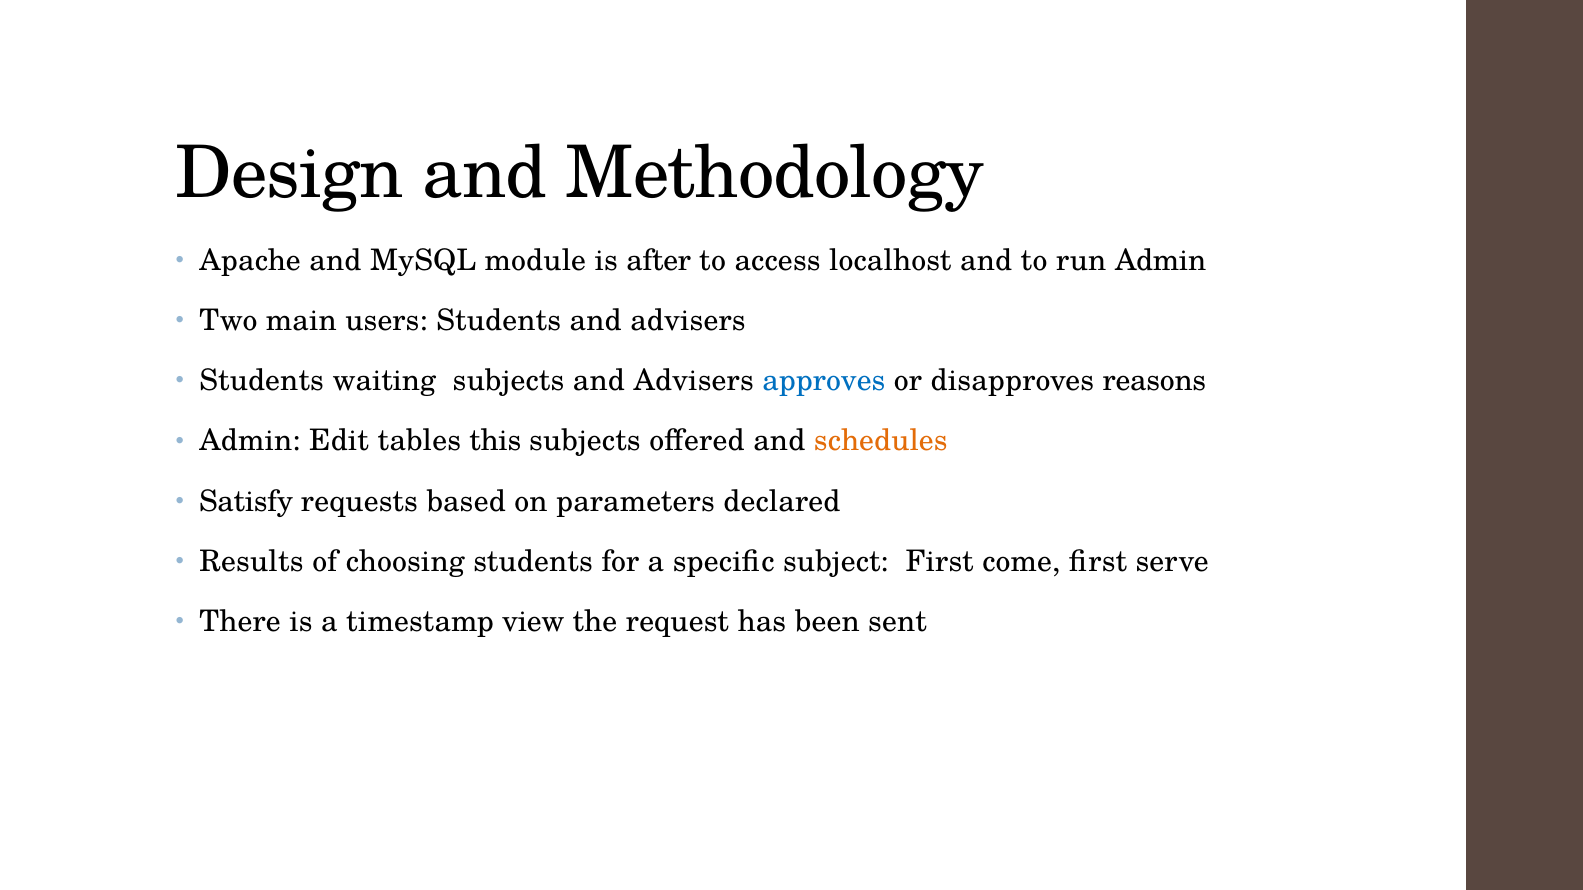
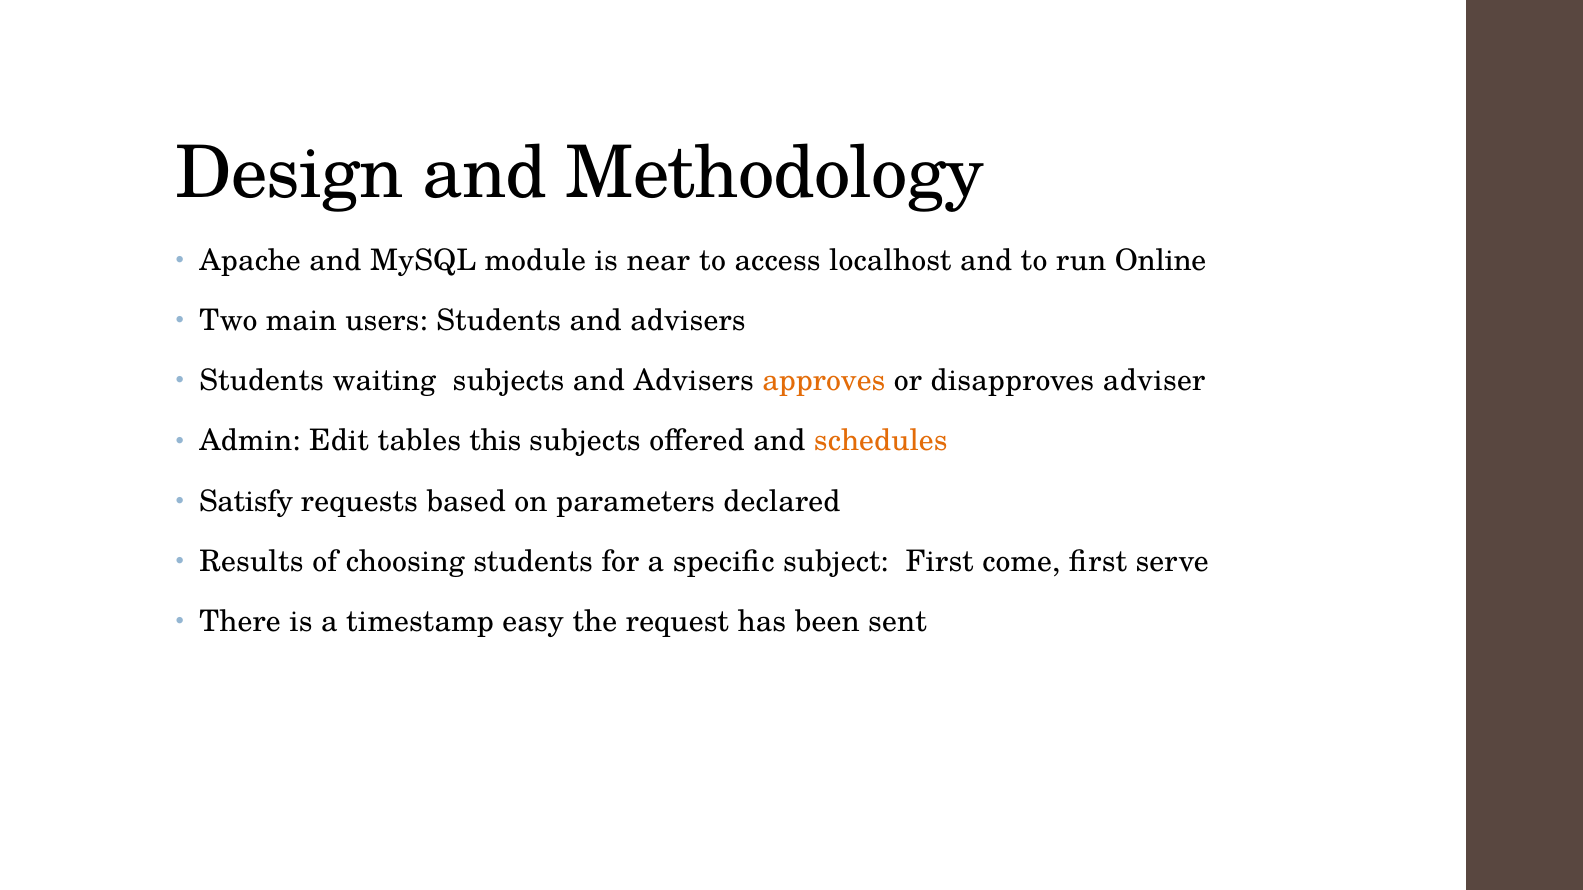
after: after -> near (658, 261)
run Admin: Admin -> Online (1161, 261)
approves colour: blue -> orange (824, 381)
reasons: reasons -> adviser (1154, 381)
view: view -> easy (533, 622)
